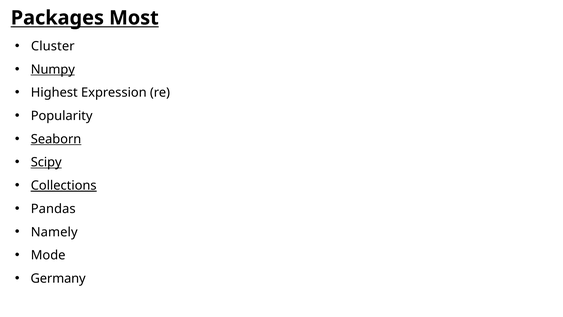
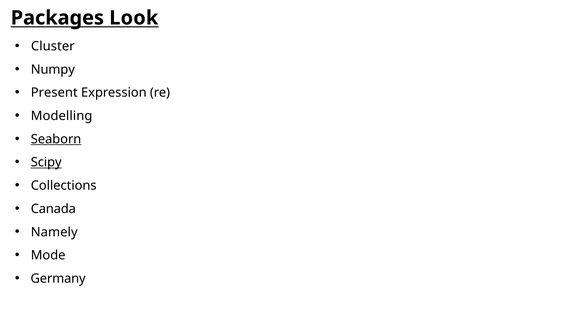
Most: Most -> Look (134, 18)
Numpy underline: present -> none (53, 69)
Highest: Highest -> Present (54, 93)
Popularity: Popularity -> Modelling (62, 116)
Collections underline: present -> none (64, 185)
Pandas: Pandas -> Canada (53, 209)
